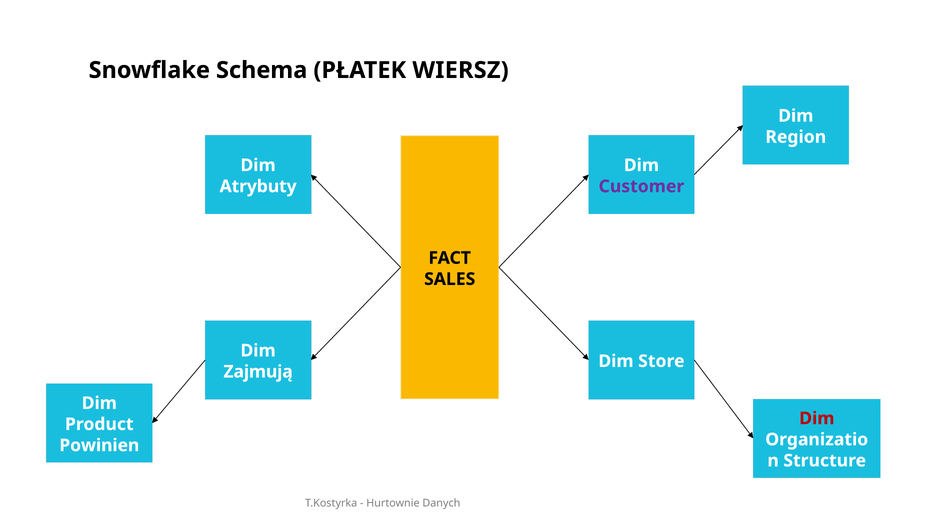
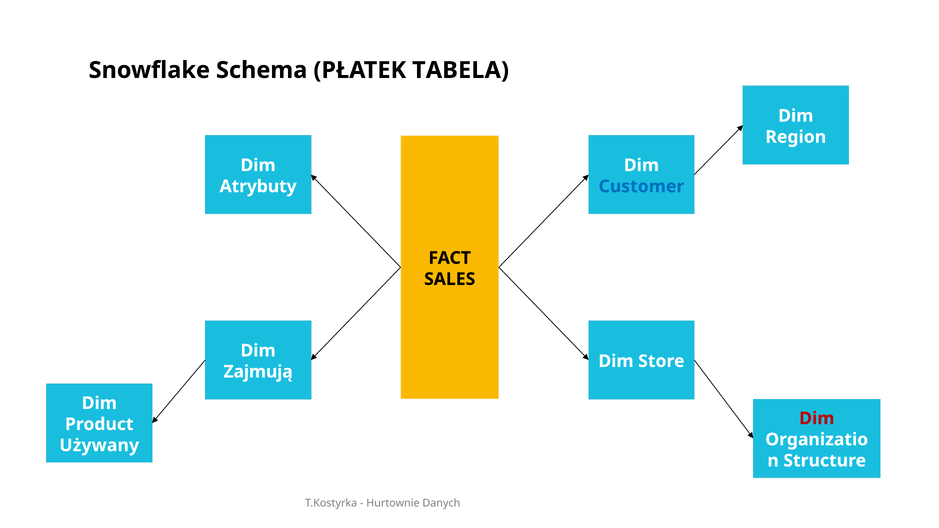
WIERSZ: WIERSZ -> TABELA (461, 70)
Customer colour: purple -> blue (641, 186)
Powinien: Powinien -> Używany (99, 446)
